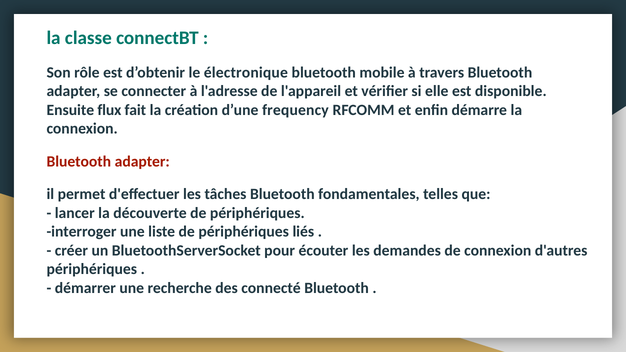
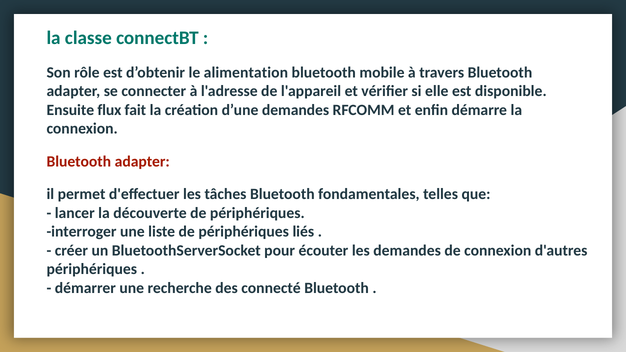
électronique: électronique -> alimentation (246, 73)
d’une frequency: frequency -> demandes (296, 110)
